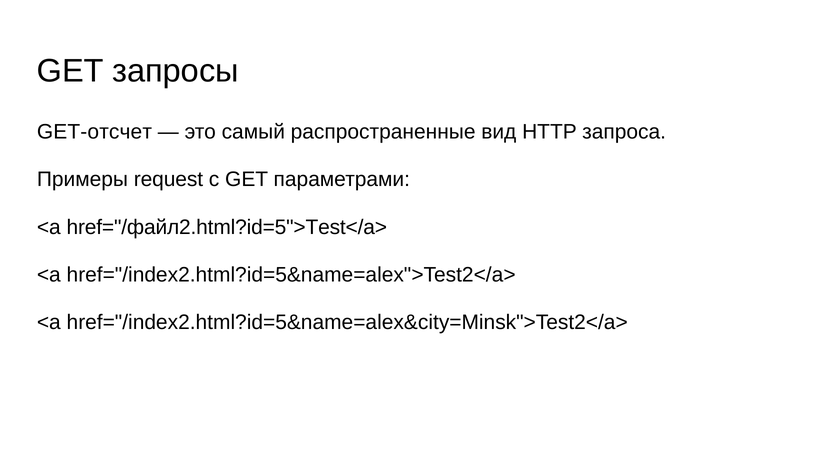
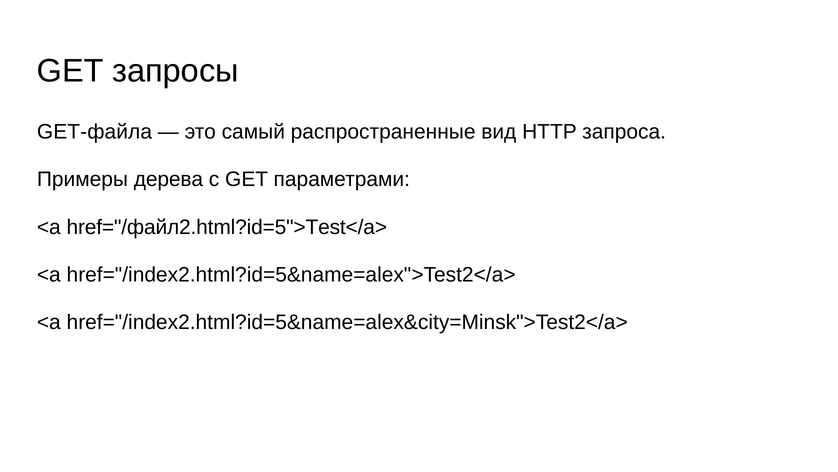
GET-отсчет: GET-отсчет -> GET-файла (94, 132)
request: request -> дерева (168, 179)
